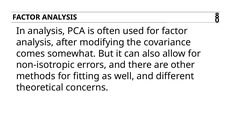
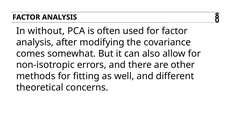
In analysis: analysis -> without (46, 31)
